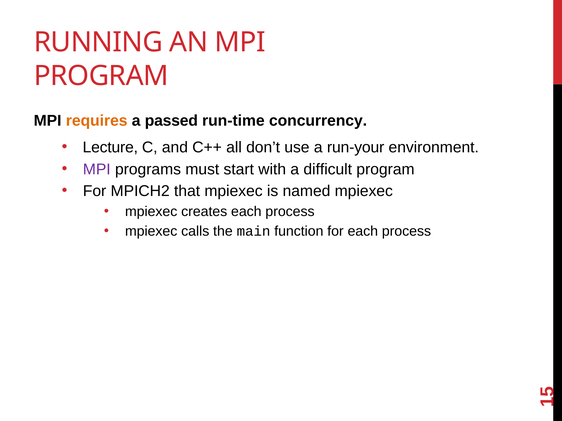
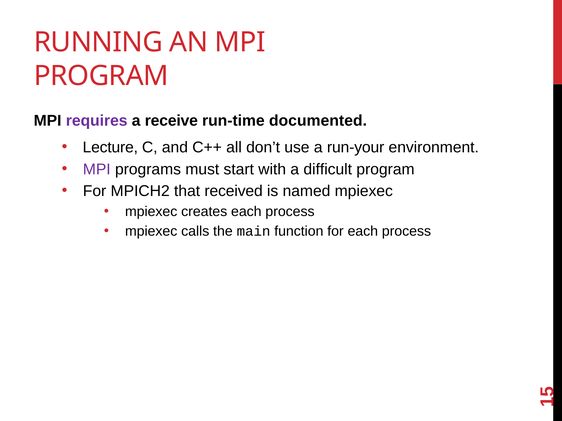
requires colour: orange -> purple (97, 121)
passed: passed -> receive (171, 121)
concurrency: concurrency -> documented (318, 121)
that mpiexec: mpiexec -> received (234, 191)
